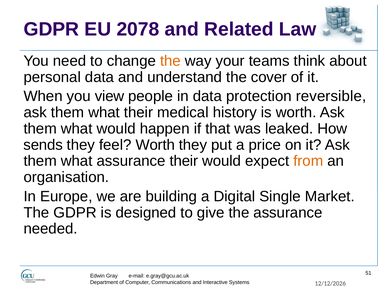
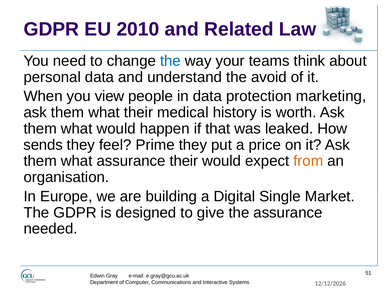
2078: 2078 -> 2010 (138, 29)
the colour: orange -> blue (170, 61)
cover: cover -> avoid (269, 77)
reversible: reversible -> marketing (331, 96)
feel Worth: Worth -> Prime (155, 145)
